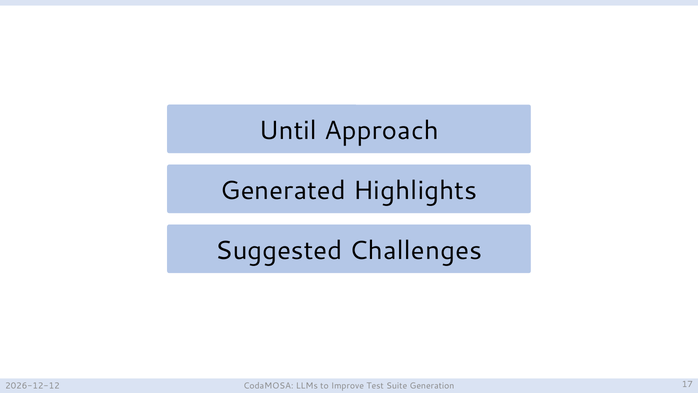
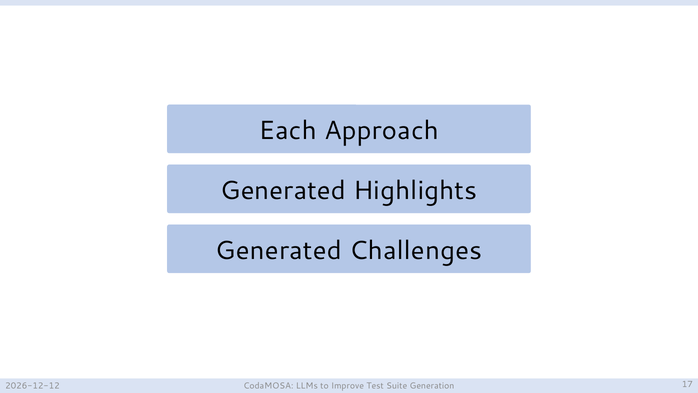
Until: Until -> Each (288, 131)
Suggested: Suggested -> Generated (279, 250)
